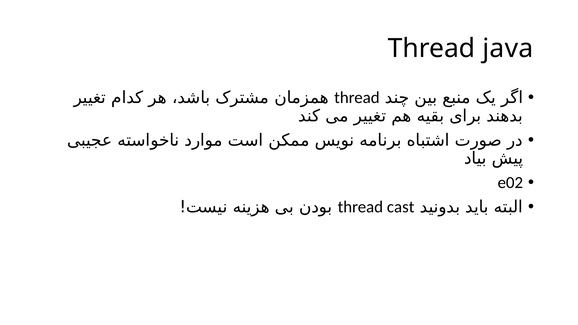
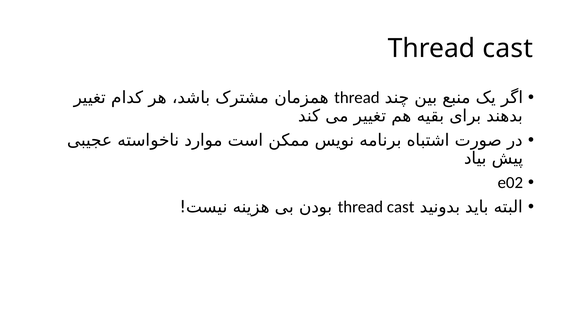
java: java -> cast (508, 49)
